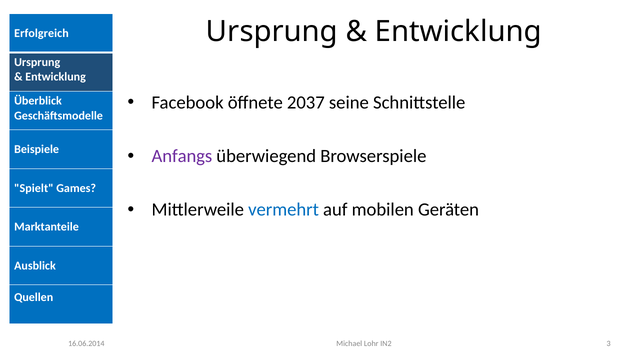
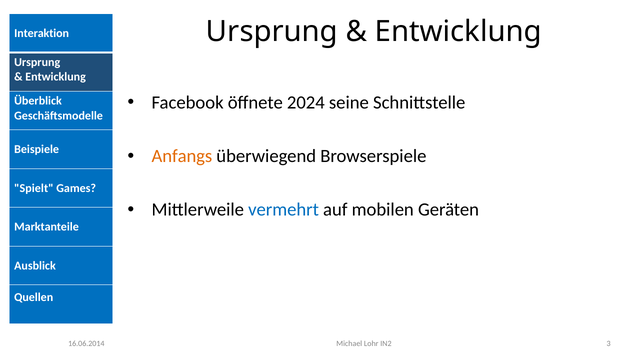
Erfolgreich: Erfolgreich -> Interaktion (42, 33)
2037: 2037 -> 2024 (306, 102)
Anfangs colour: purple -> orange (182, 156)
